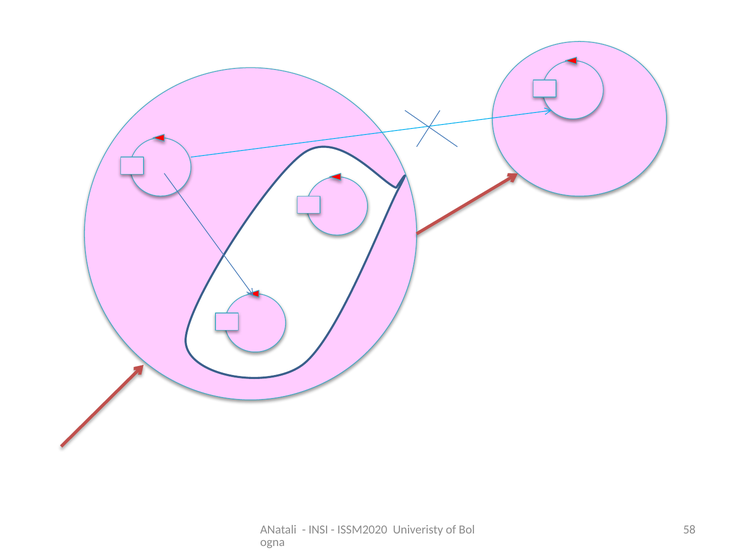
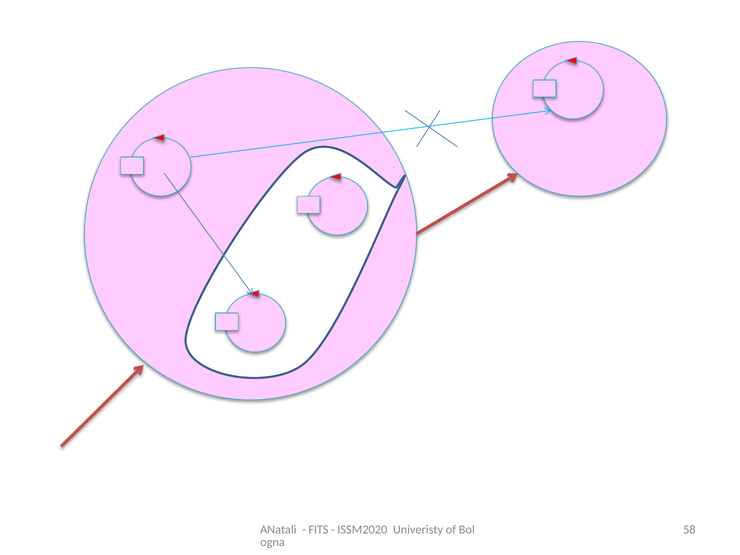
INSI: INSI -> FITS (318, 530)
